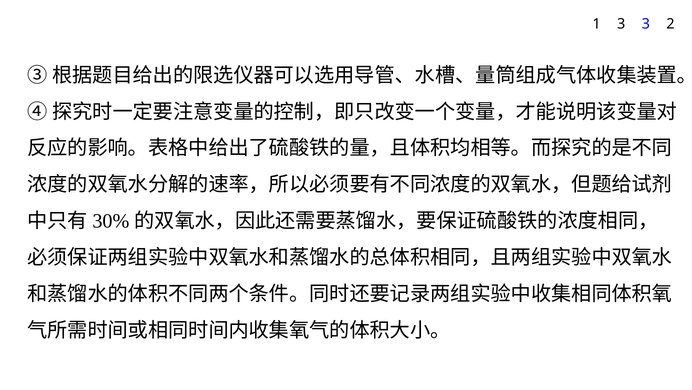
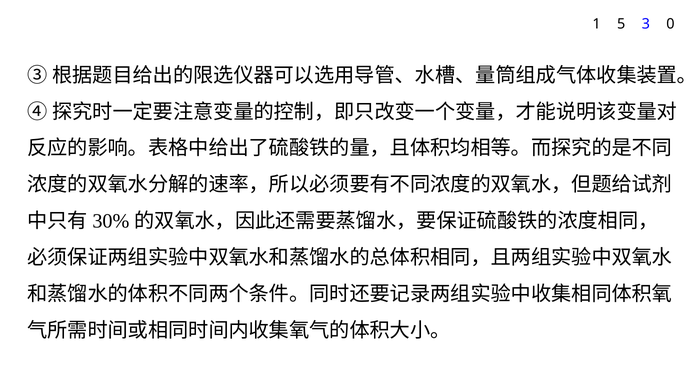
1 3: 3 -> 5 (621, 24)
2: 2 -> 0 (670, 24)
